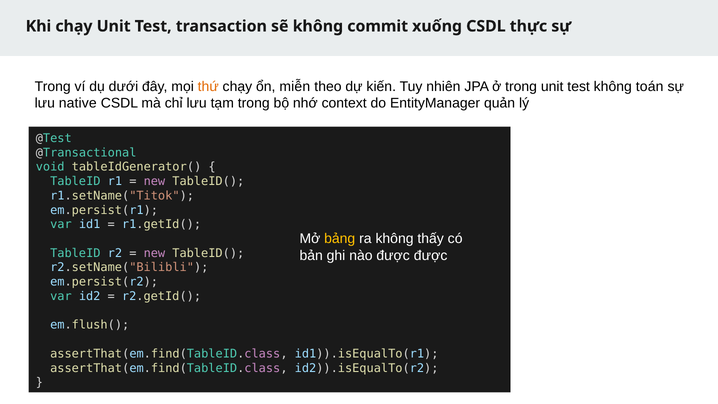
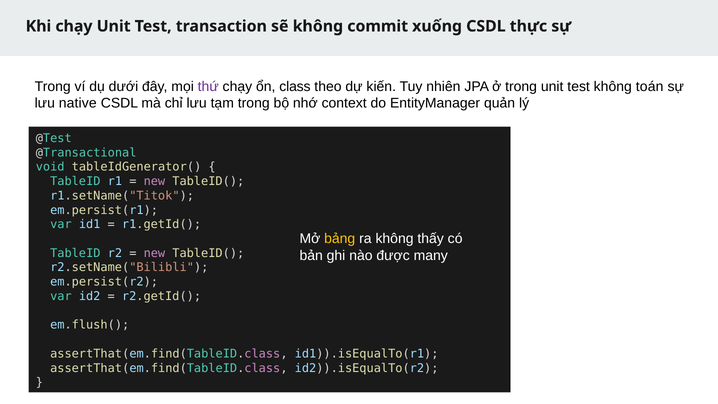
thứ colour: orange -> purple (208, 87)
miễn: miễn -> class (295, 87)
được được: được -> many (431, 255)
